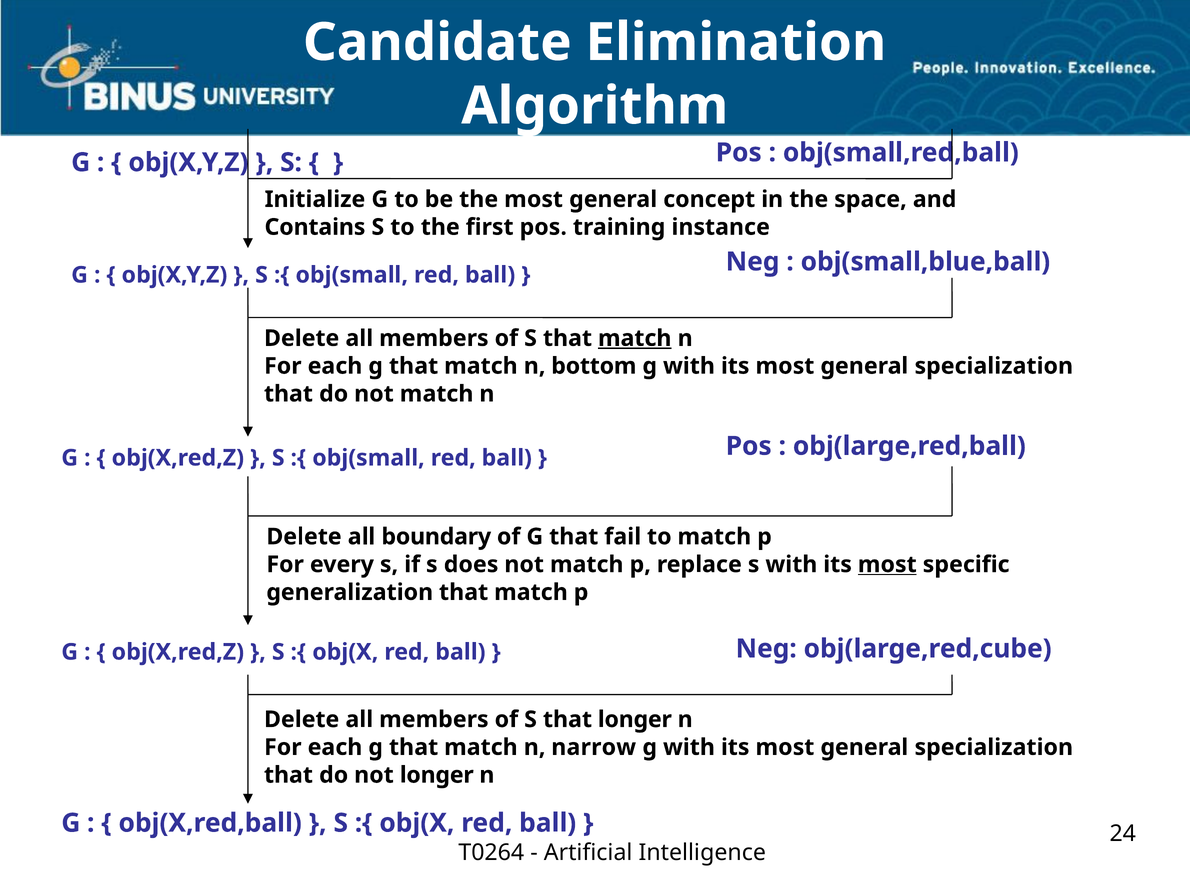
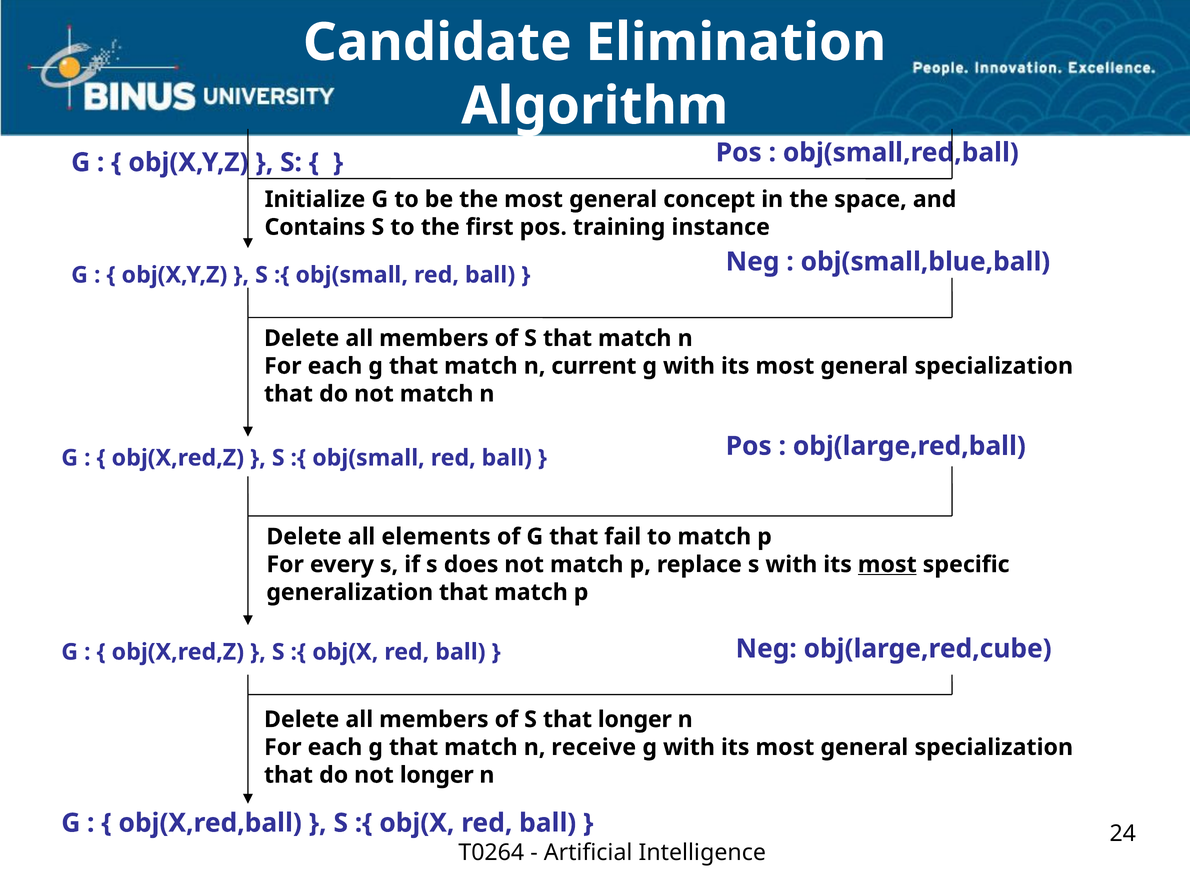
match underline: present -> none (635, 338)
bottom: bottom -> current (594, 366)
boundary: boundary -> elements (436, 536)
narrow: narrow -> receive (594, 747)
